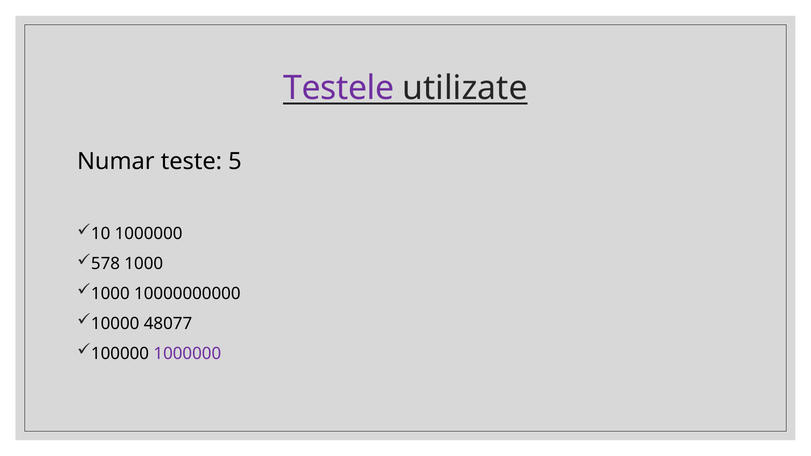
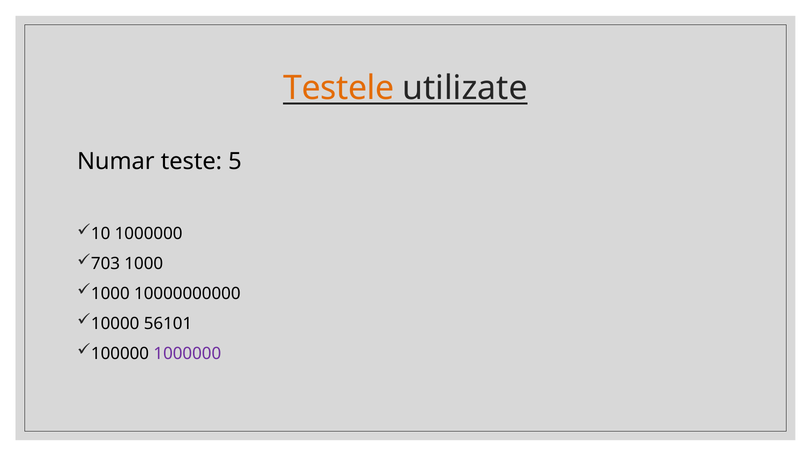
Testele colour: purple -> orange (339, 88)
578: 578 -> 703 (106, 264)
48077: 48077 -> 56101 (168, 324)
